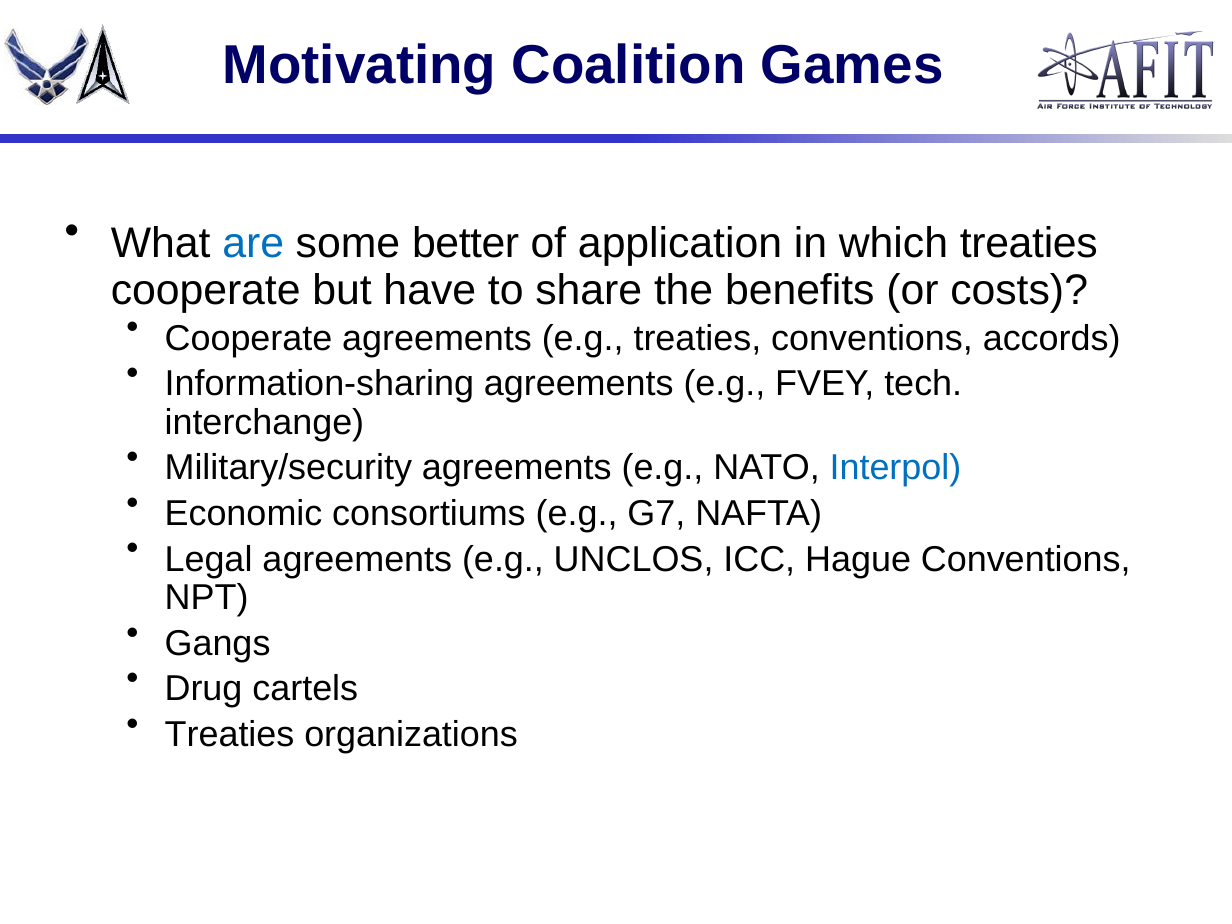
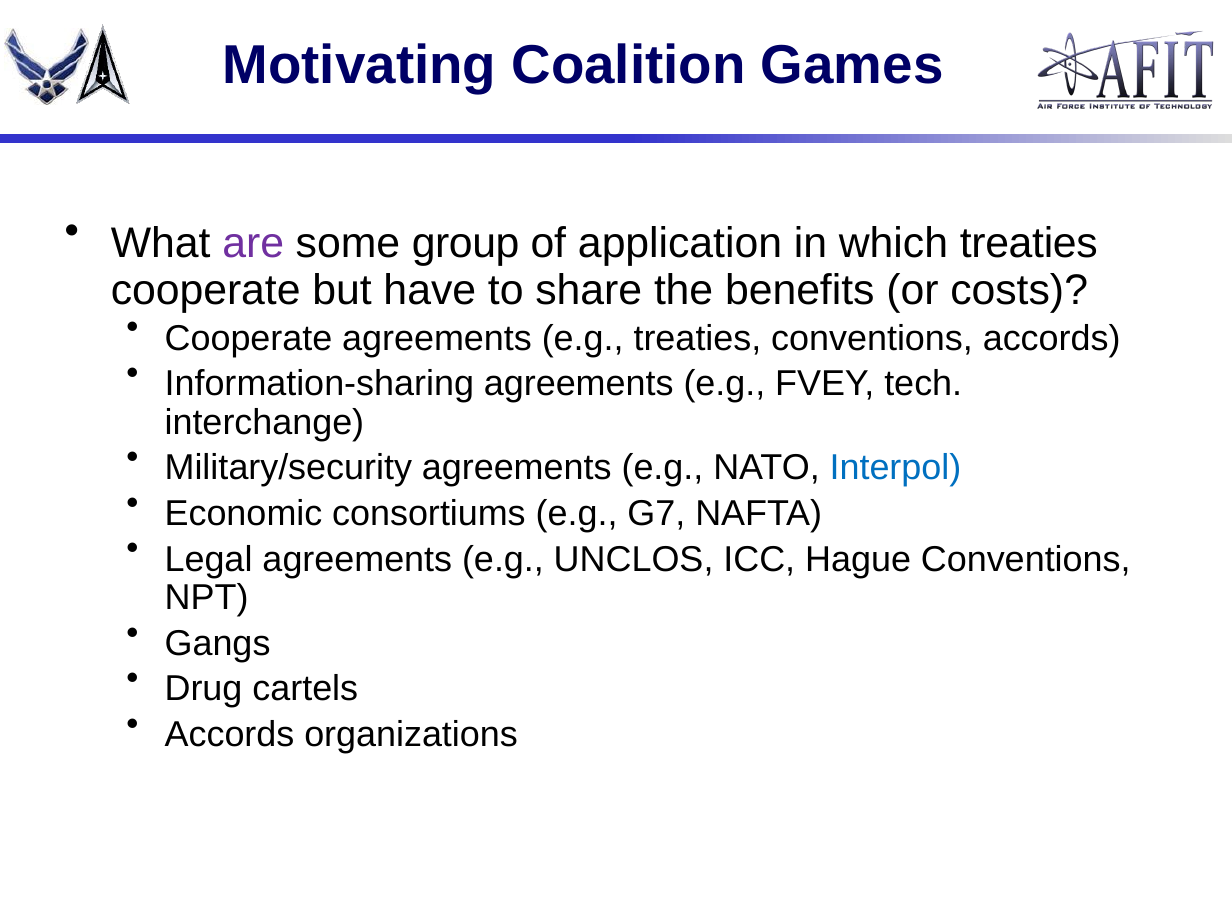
are colour: blue -> purple (253, 244)
better: better -> group (466, 244)
Treaties: Treaties -> Accords (230, 735)
